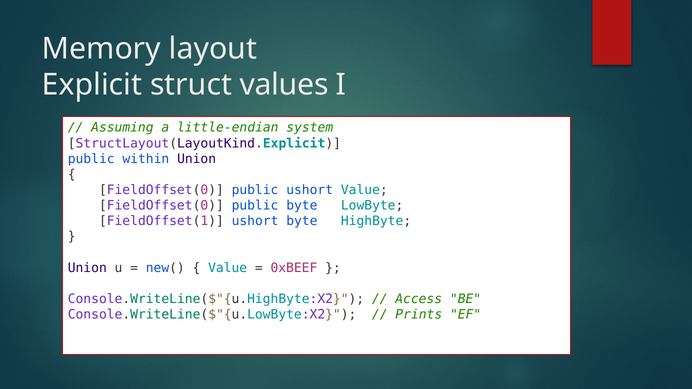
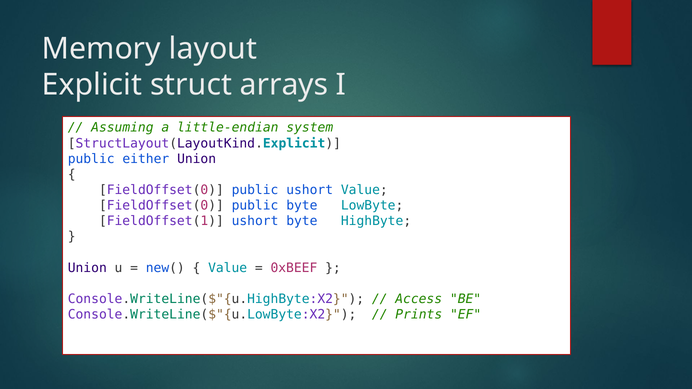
values: values -> arrays (284, 85)
within: within -> either (146, 159)
